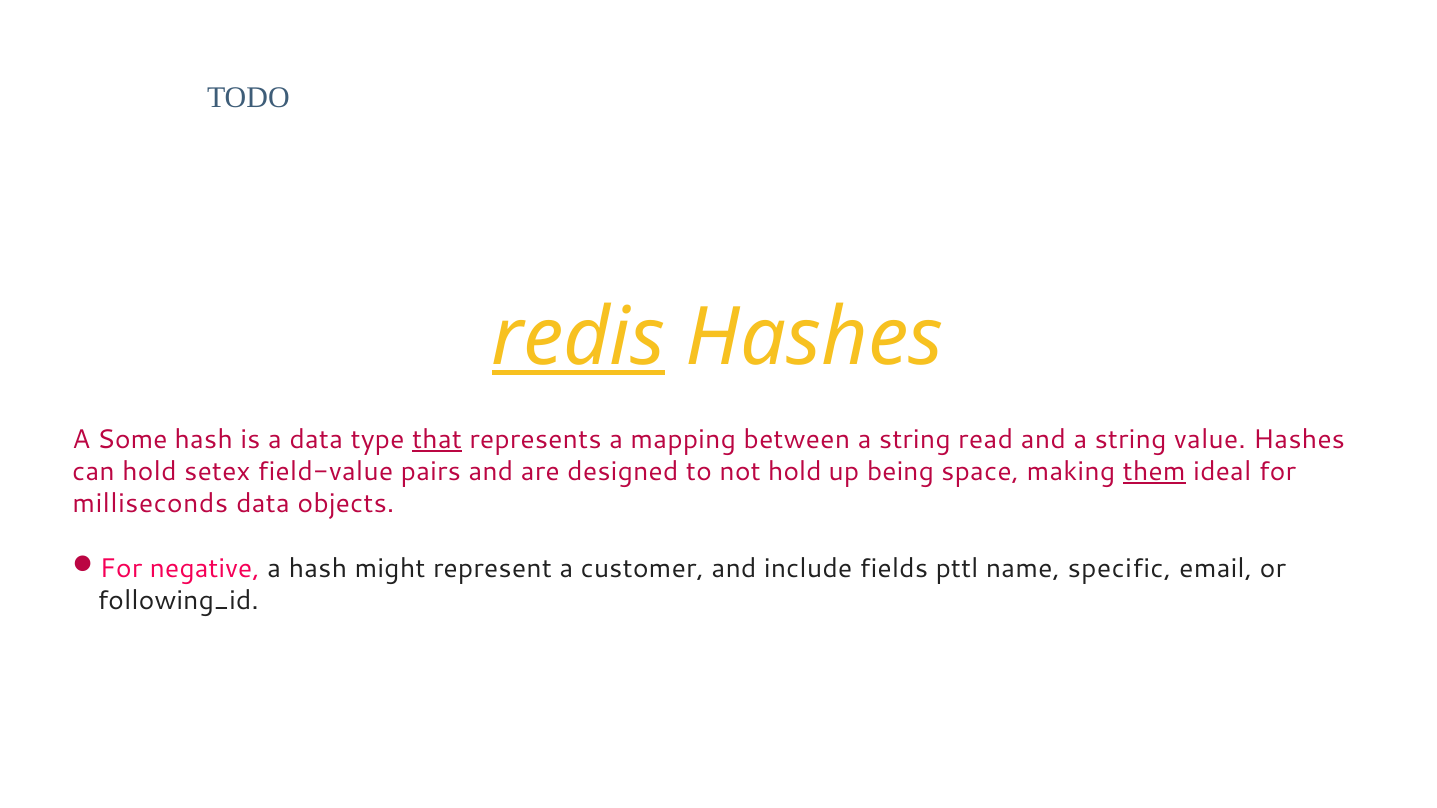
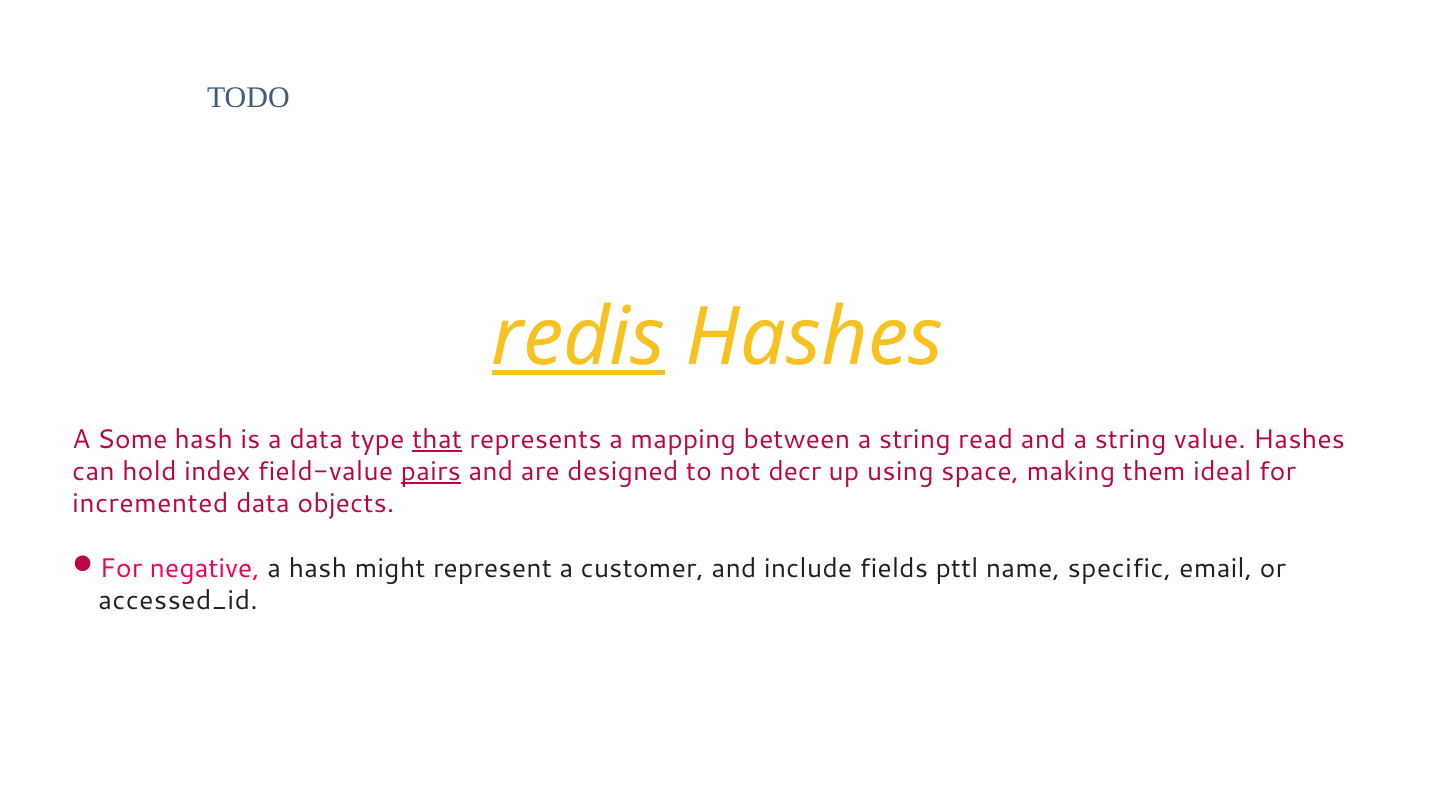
setex: setex -> index (217, 472)
pairs underline: none -> present (431, 472)
not hold: hold -> decr (795, 472)
being: being -> using (900, 472)
them underline: present -> none (1154, 472)
milliseconds: milliseconds -> incremented (150, 504)
following_id: following_id -> accessed_id (178, 601)
